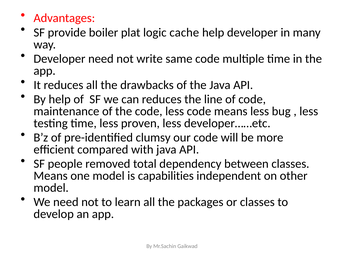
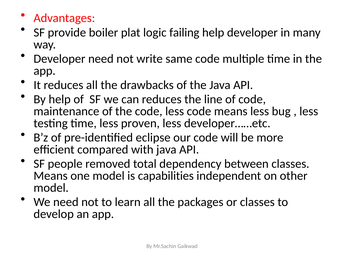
cache: cache -> failing (184, 32)
clumsy: clumsy -> eclipse (153, 138)
